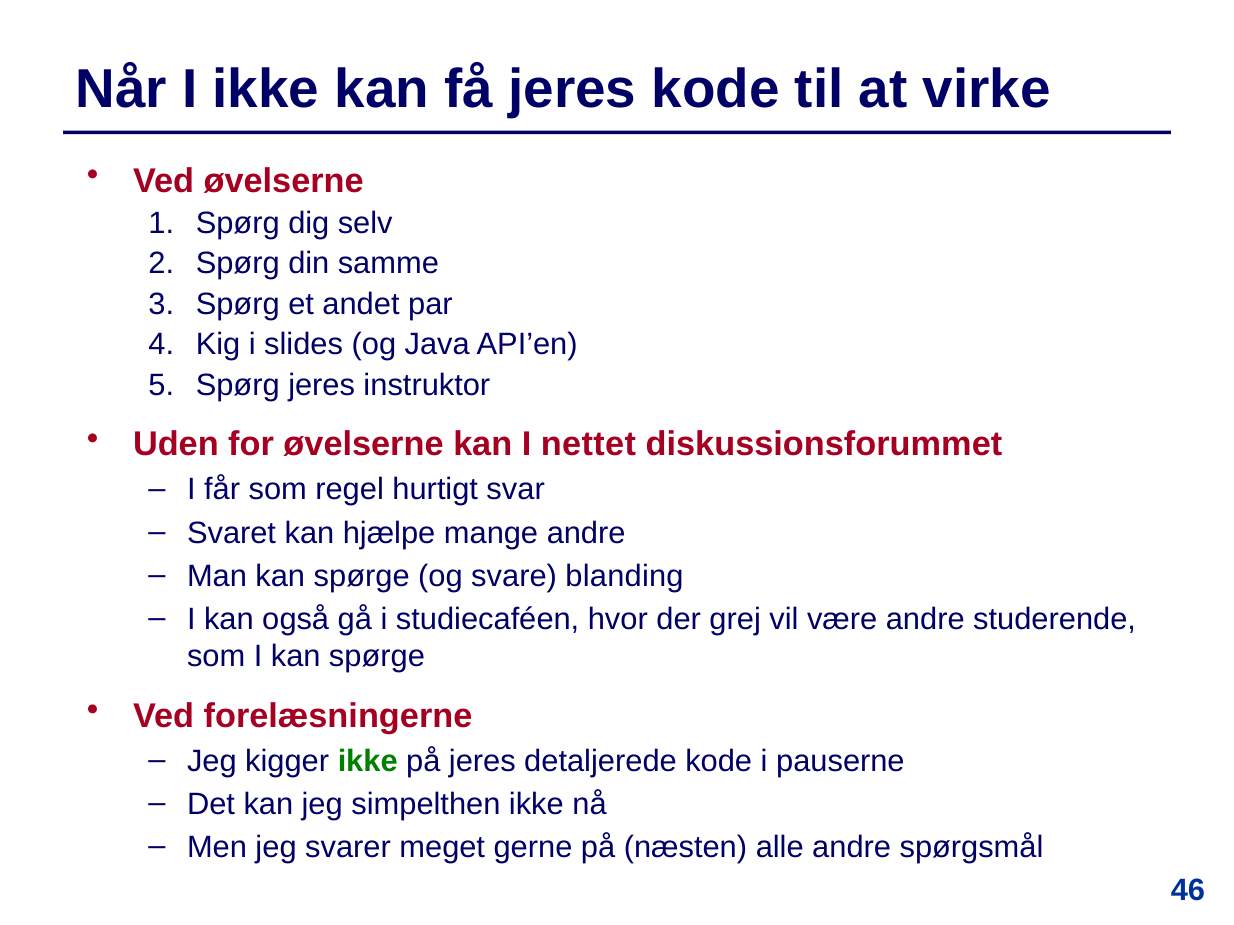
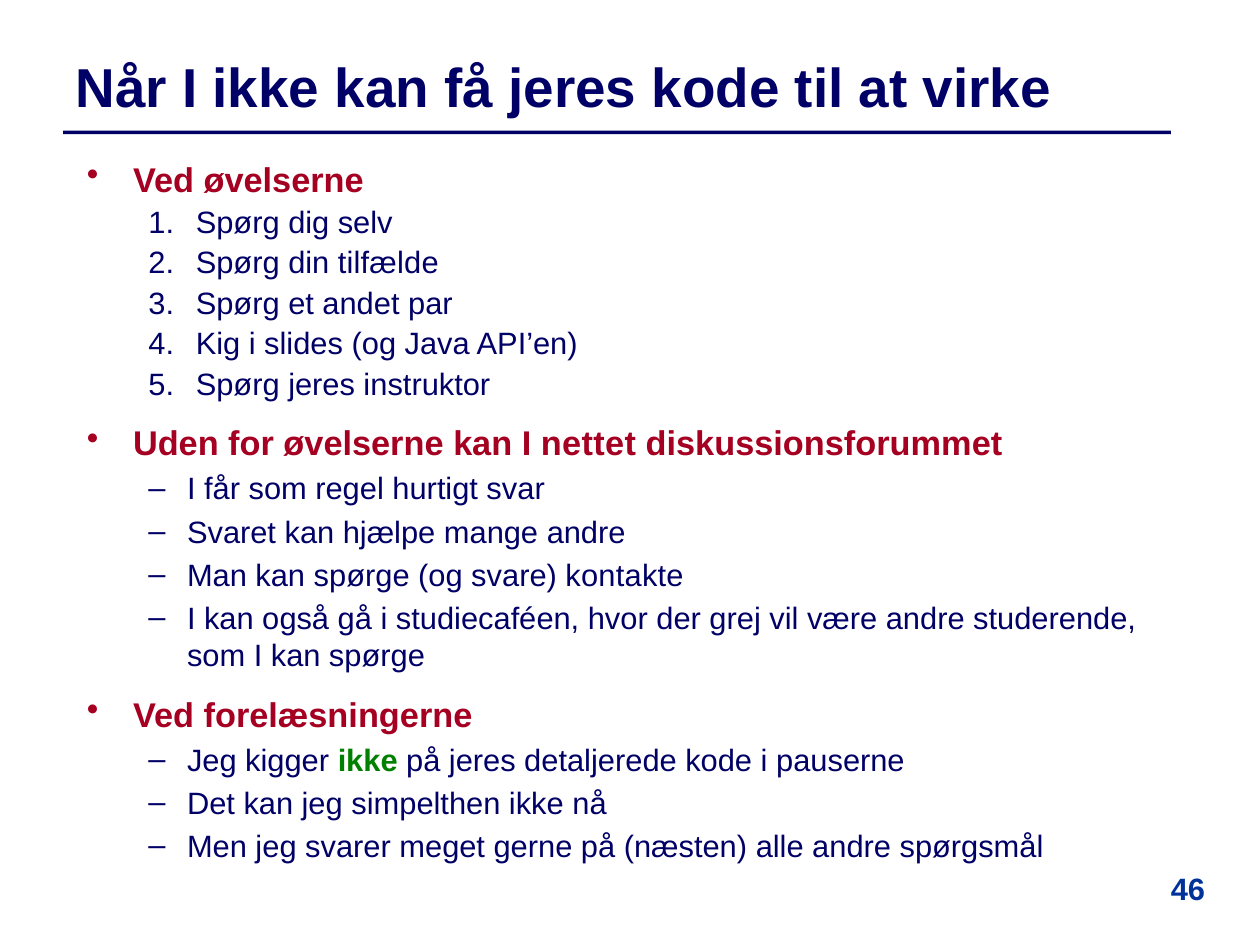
samme: samme -> tilfælde (388, 264)
blanding: blanding -> kontakte (625, 576)
